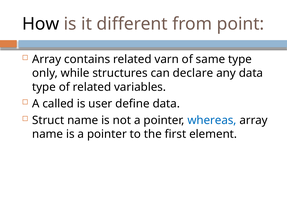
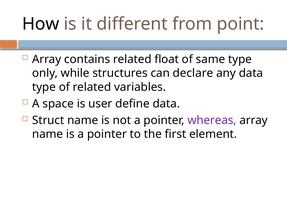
varn: varn -> float (167, 59)
called: called -> space (58, 104)
whereas colour: blue -> purple (212, 120)
